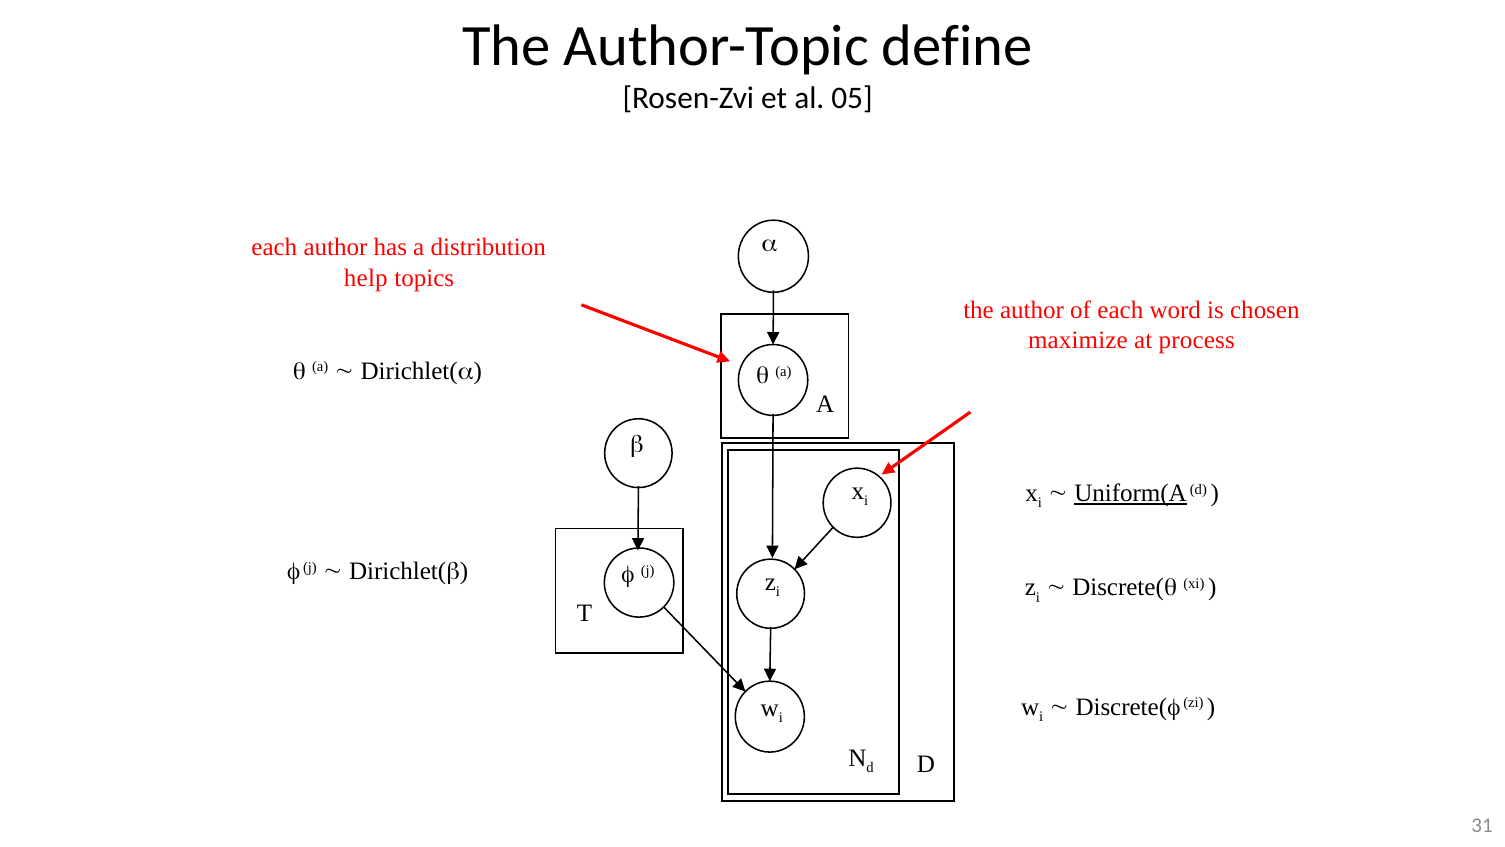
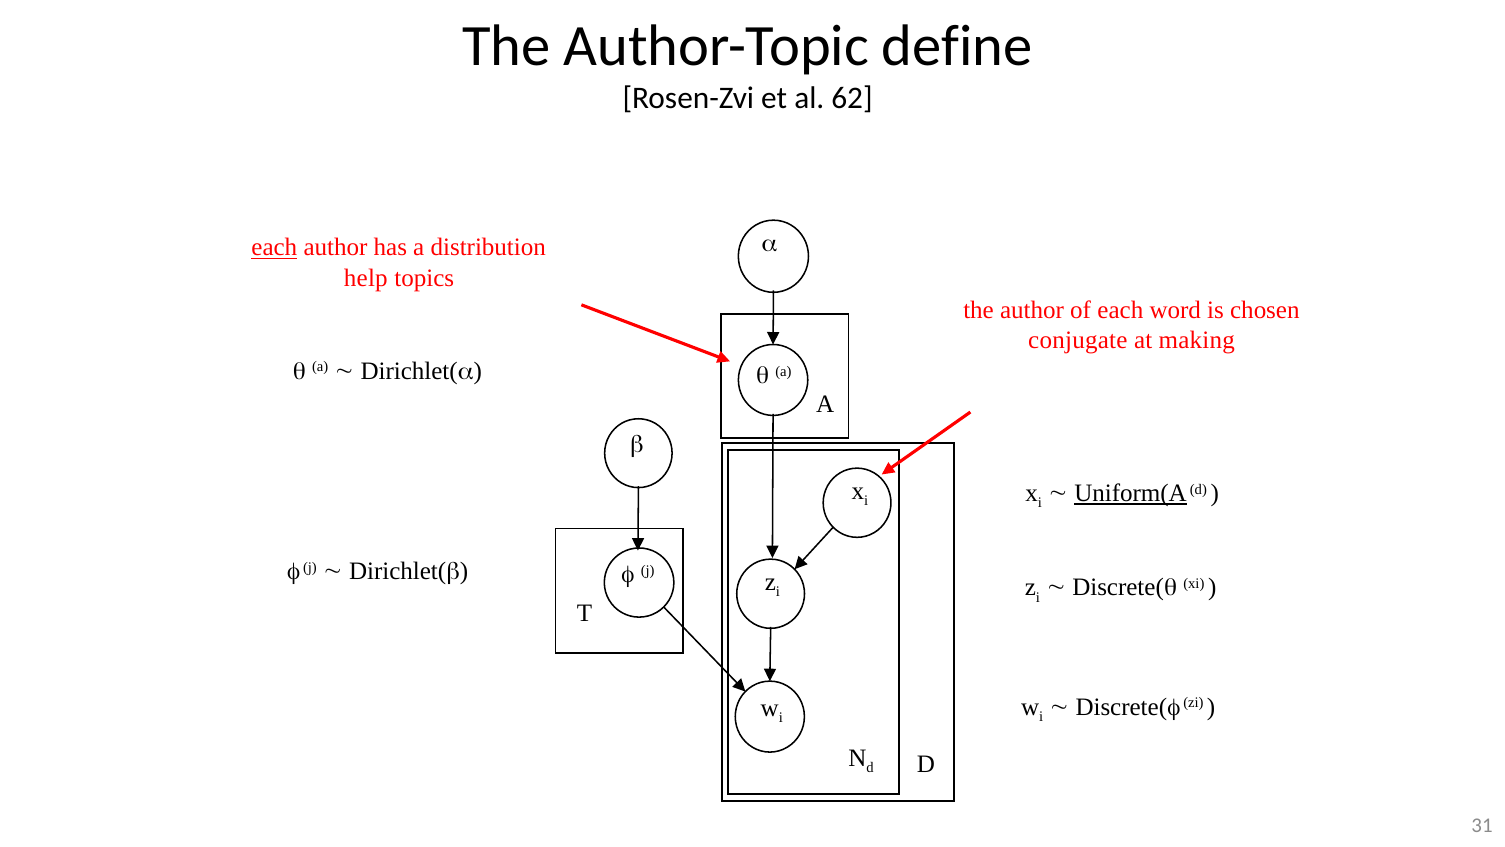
05: 05 -> 62 (852, 98)
each underline: none -> present (274, 248)
maximize: maximize -> conjugate (1078, 340)
process: process -> making (1197, 340)
